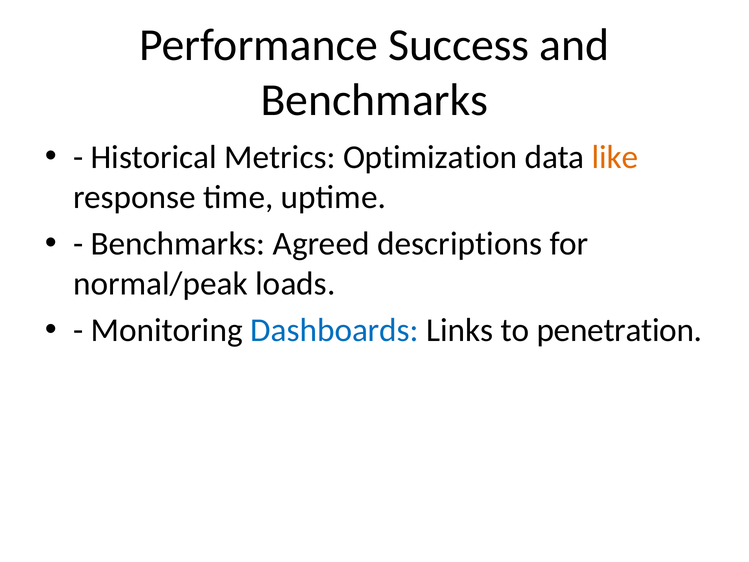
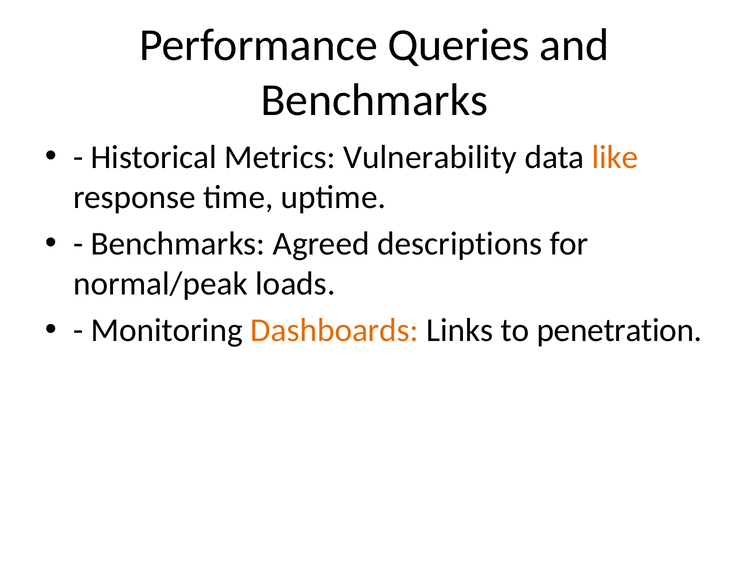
Success: Success -> Queries (459, 45)
Optimization: Optimization -> Vulnerability (430, 157)
Dashboards colour: blue -> orange (335, 330)
